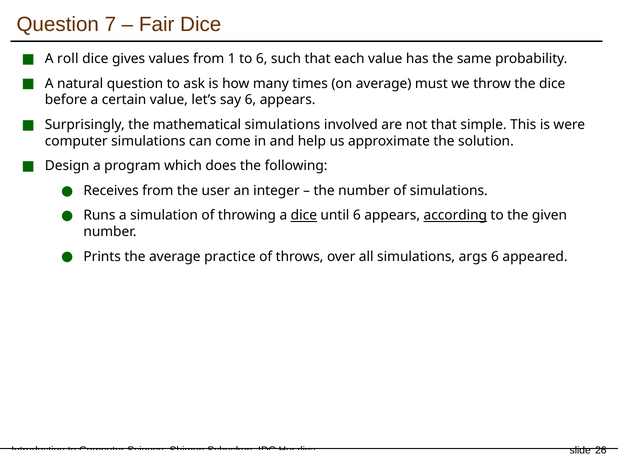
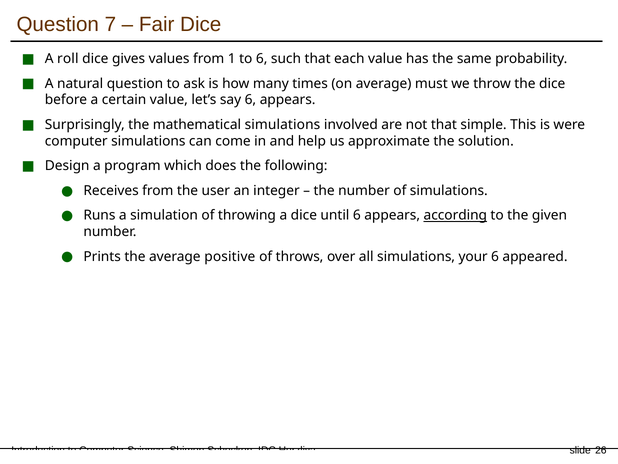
dice underline: present -> none (304, 215)
practice: practice -> positive (230, 256)
args: args -> your (473, 256)
